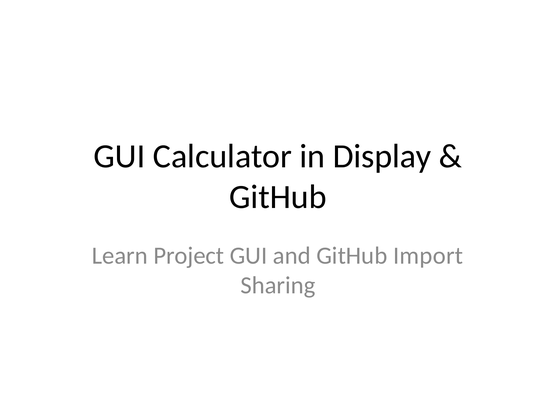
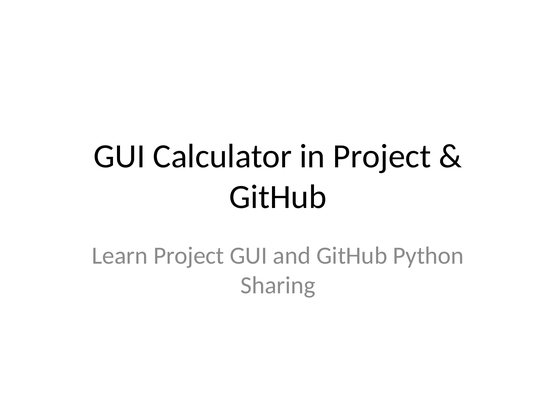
in Display: Display -> Project (382, 156)
Import: Import -> Python (428, 256)
